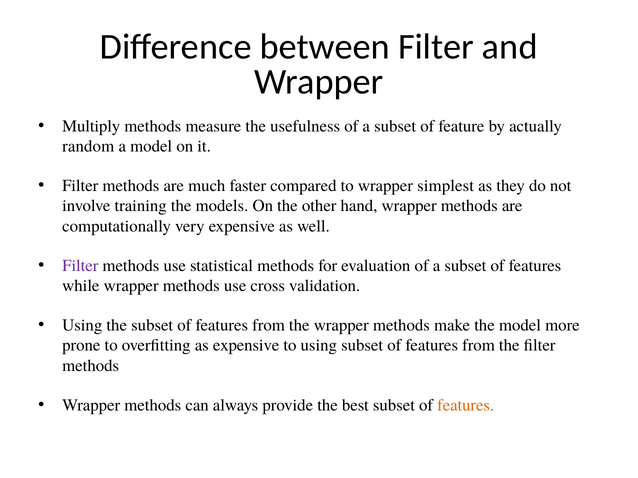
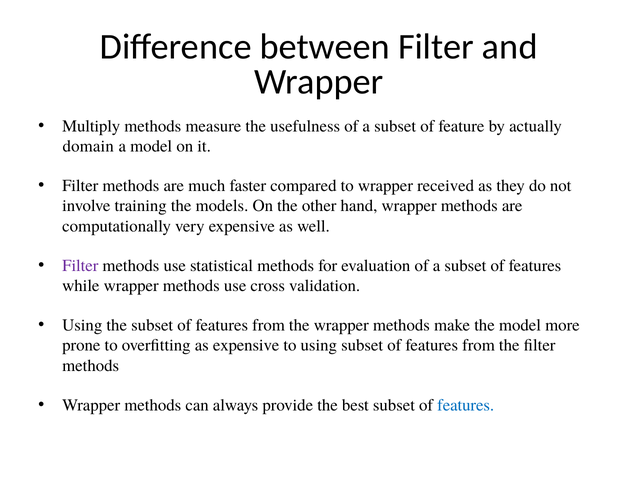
random: random -> domain (88, 146)
simplest: simplest -> received (446, 186)
features colour: orange -> blue (466, 405)
